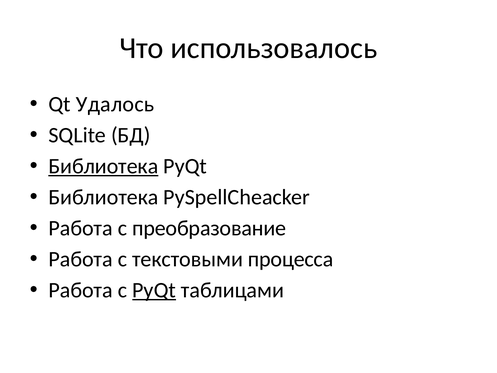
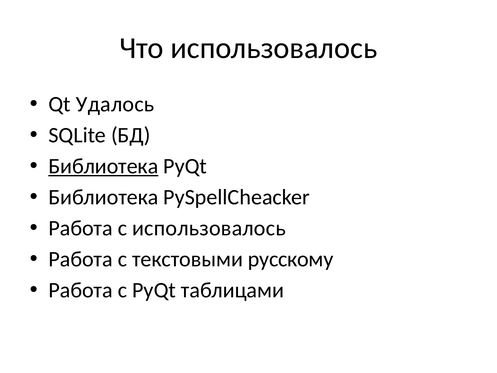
с преобразование: преобразование -> использовалось (209, 228)
процесса: процесса -> русскому (291, 259)
PyQt underline: present -> none (154, 290)
